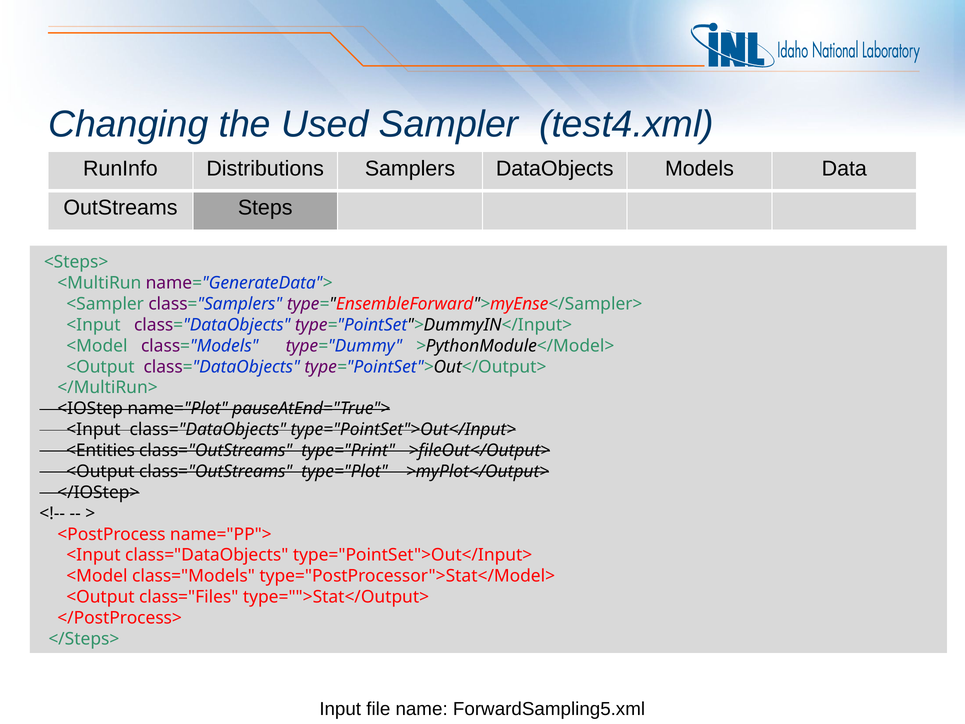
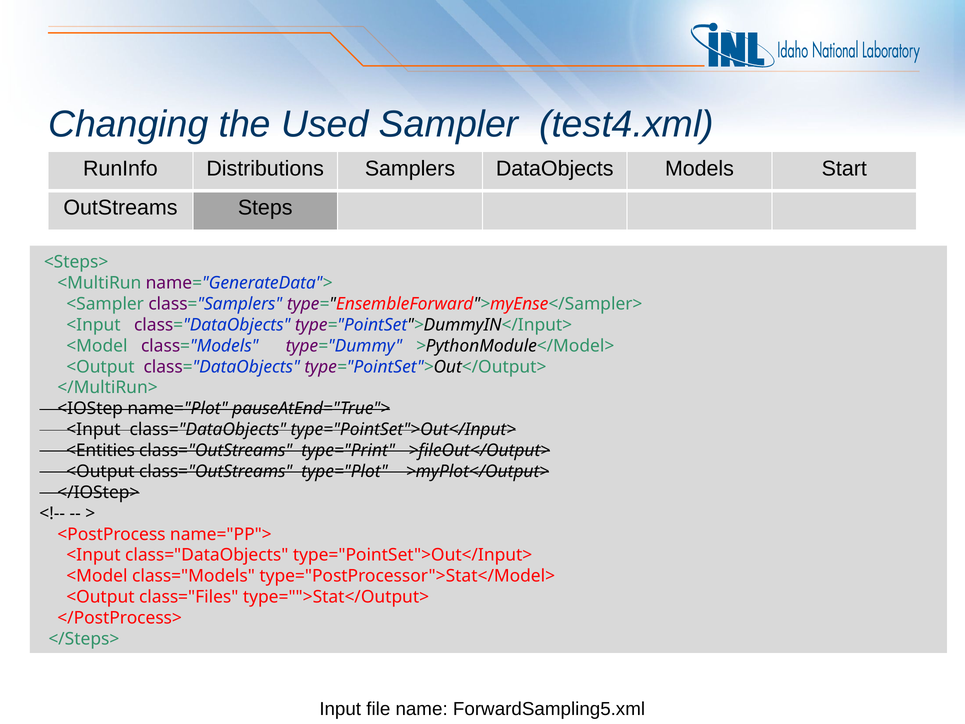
Data: Data -> Start (844, 169)
